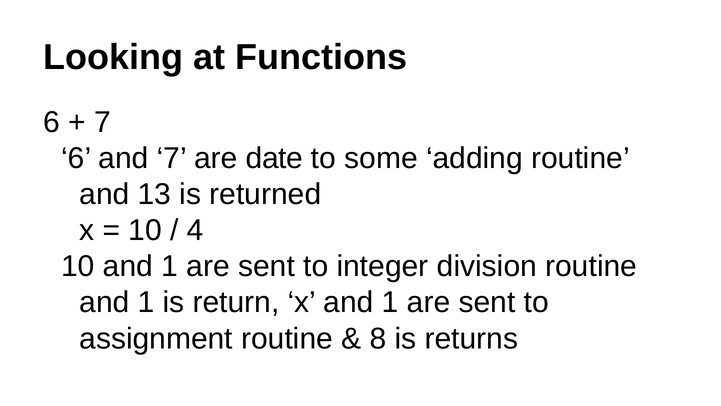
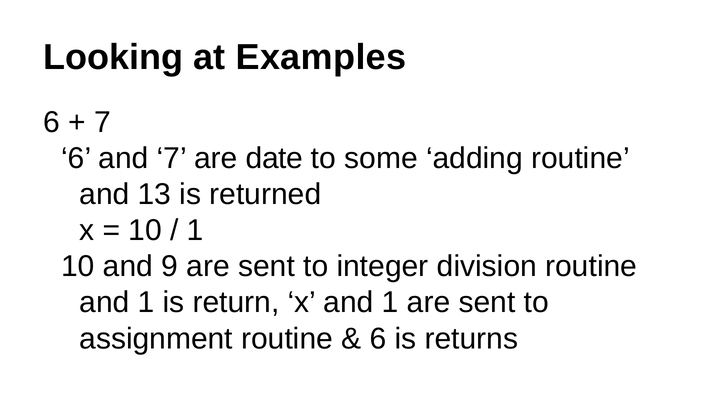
Functions: Functions -> Examples (321, 58)
4: 4 -> 1 (195, 230)
10 and 1: 1 -> 9 (170, 266)
8: 8 -> 6 (378, 338)
